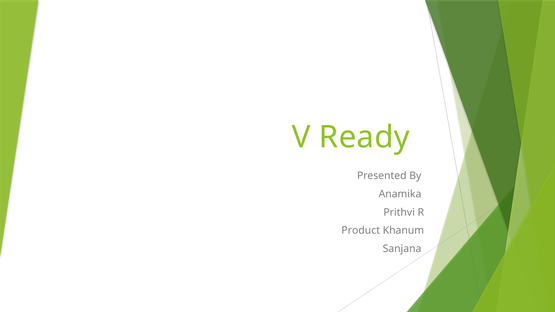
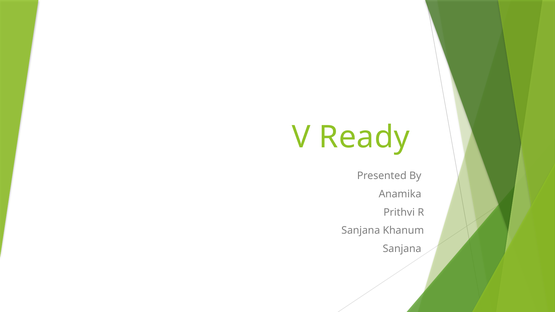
Product: Product -> Sanjana (361, 231)
